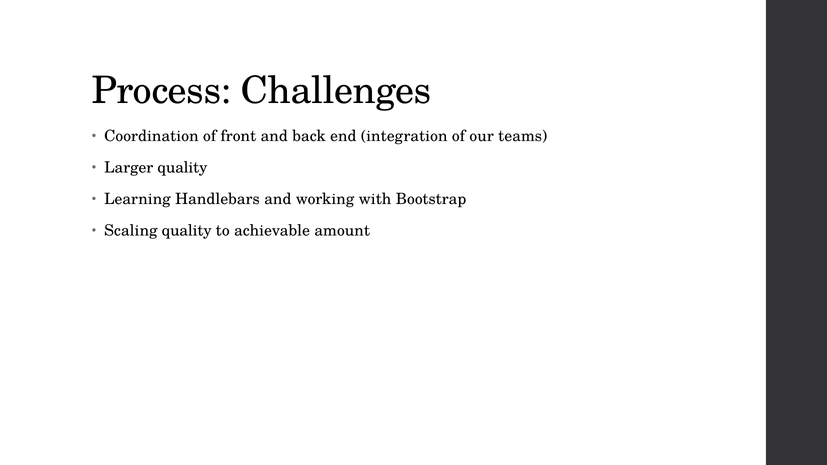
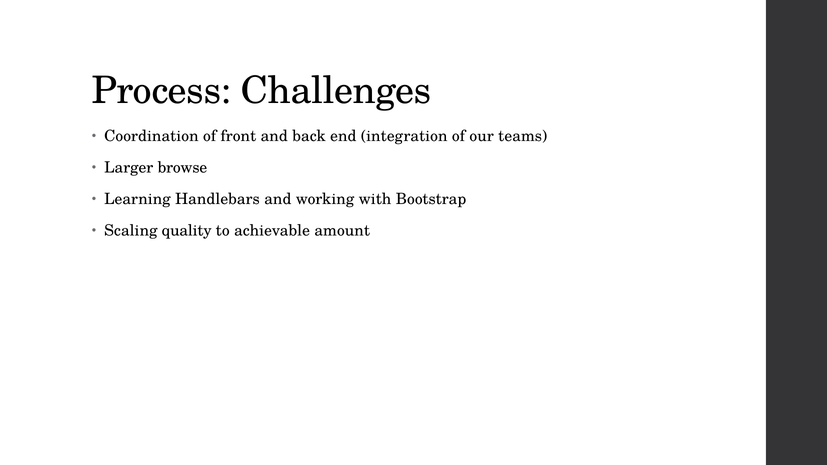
Larger quality: quality -> browse (182, 168)
